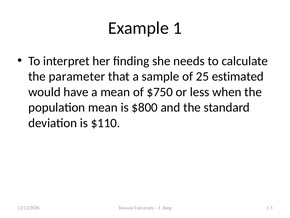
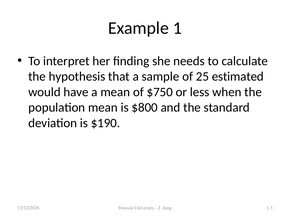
parameter: parameter -> hypothesis (77, 76)
$110: $110 -> $190 (105, 123)
